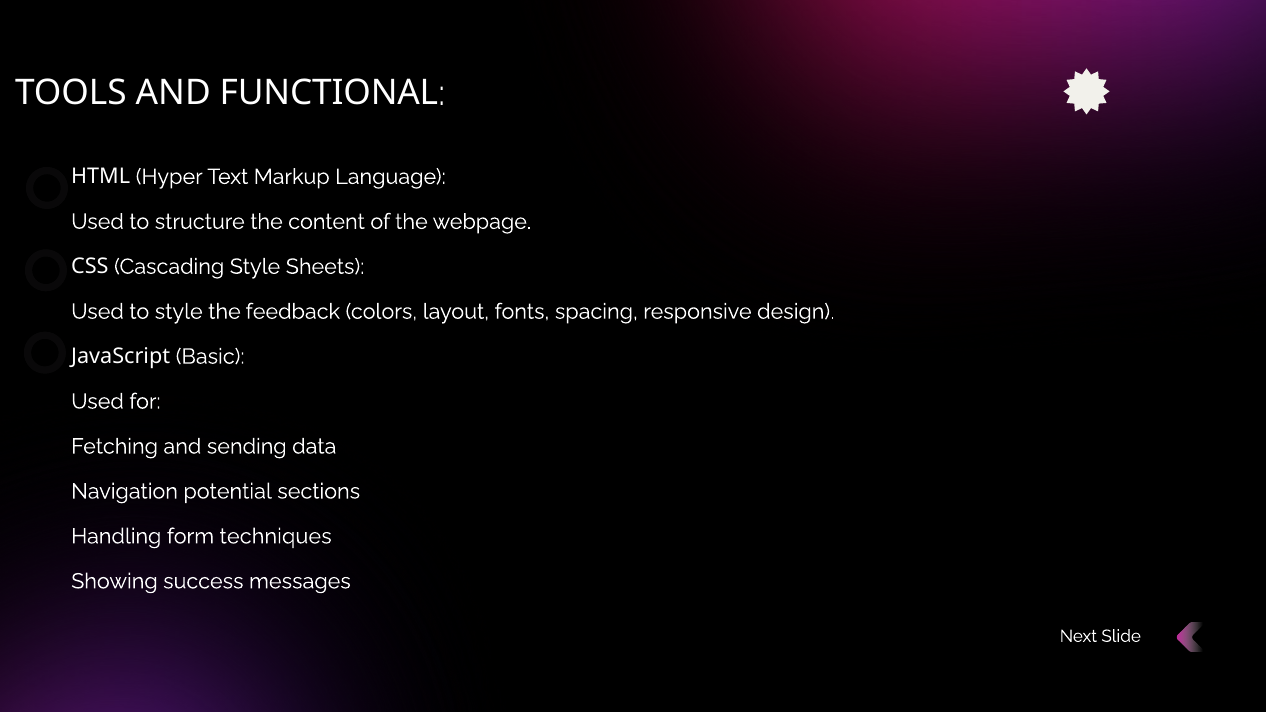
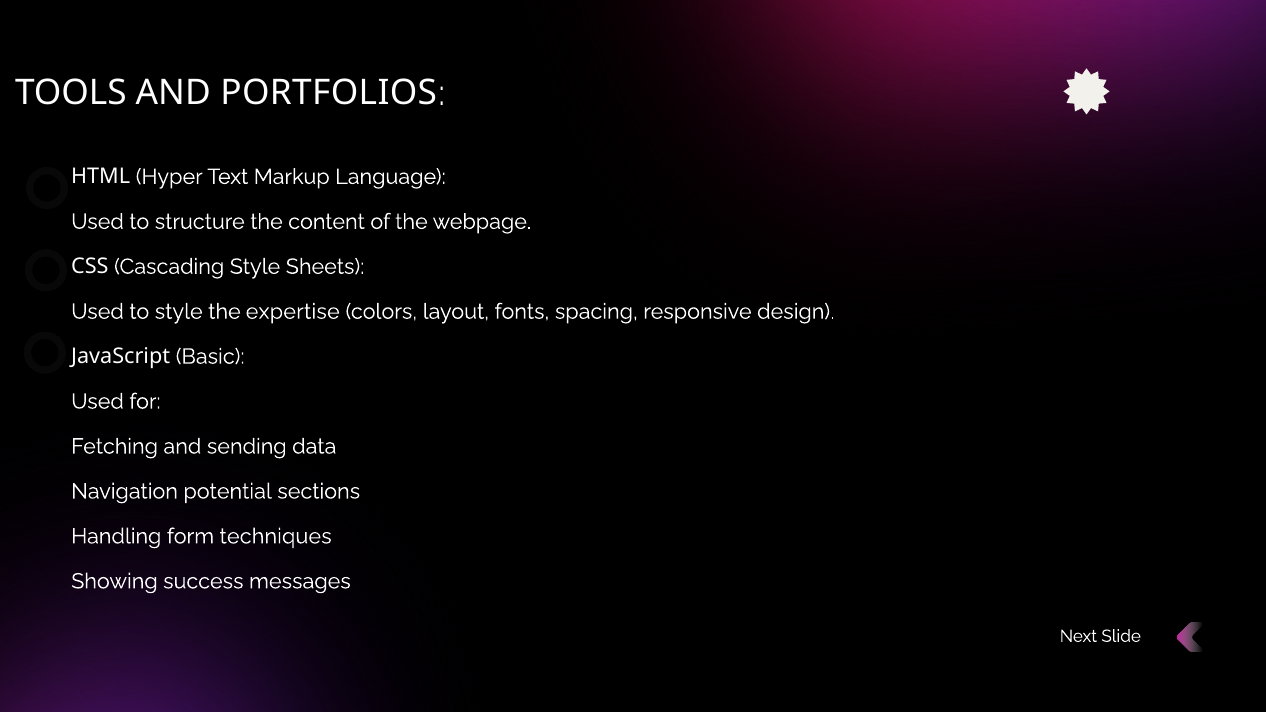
FUNCTIONAL: FUNCTIONAL -> PORTFOLIOS (329, 93)
feedback: feedback -> expertise (293, 312)
